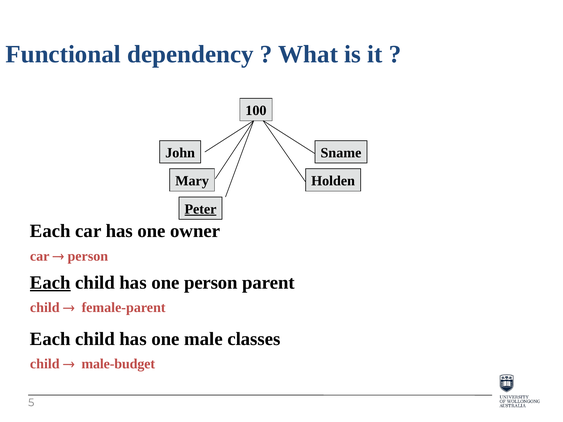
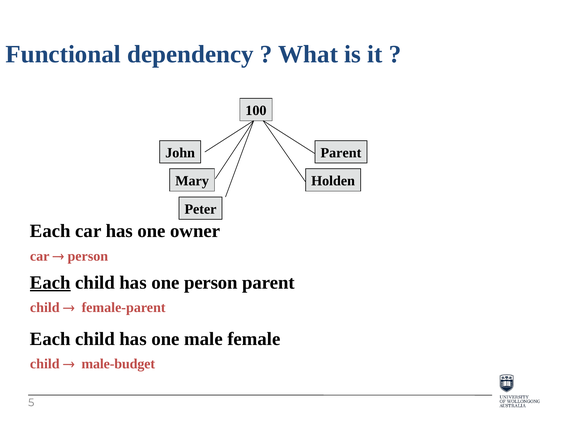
Sname: Sname -> Parent (341, 153)
Peter underline: present -> none (200, 209)
classes: classes -> female (254, 339)
